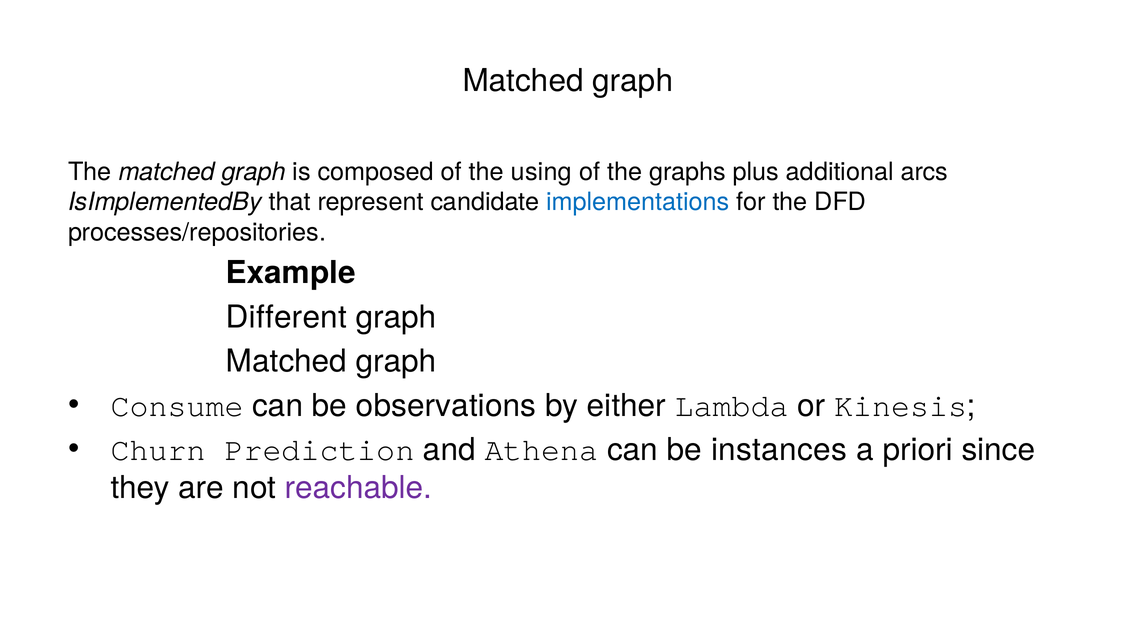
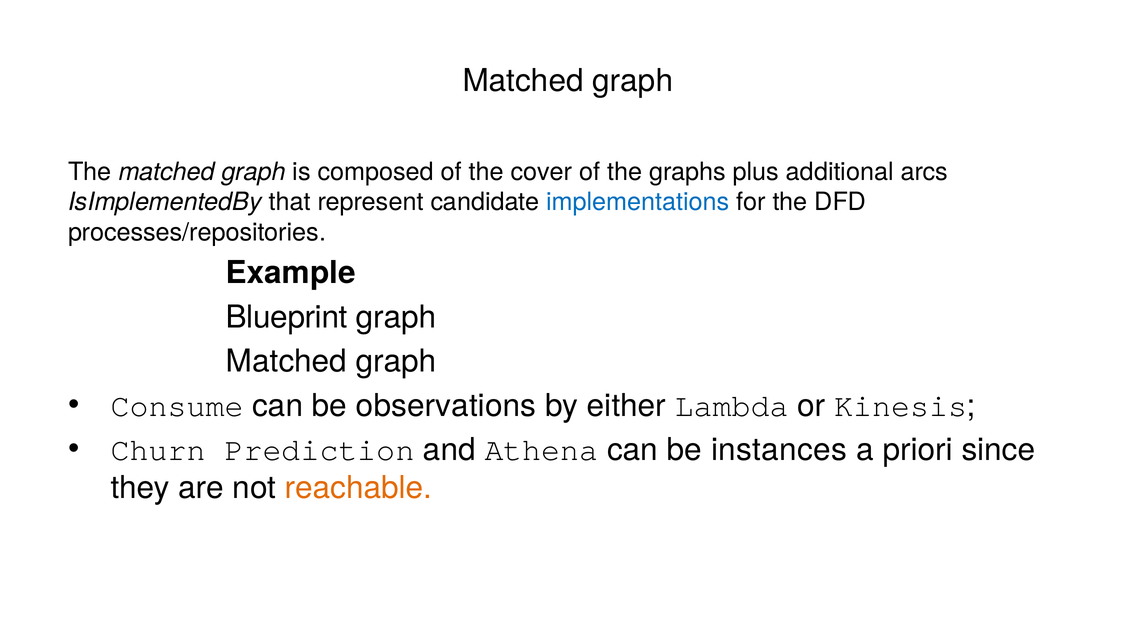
using: using -> cover (542, 172)
Different: Different -> Blueprint (287, 317)
reachable colour: purple -> orange (358, 488)
